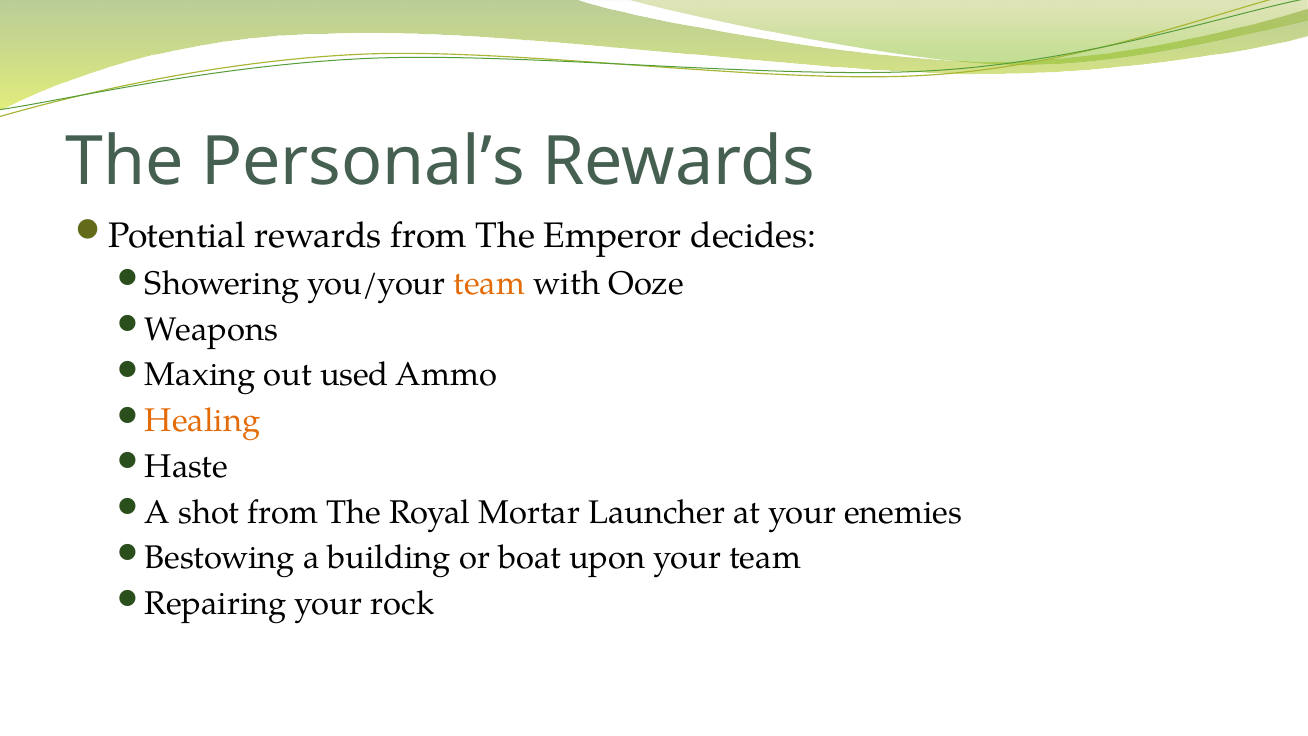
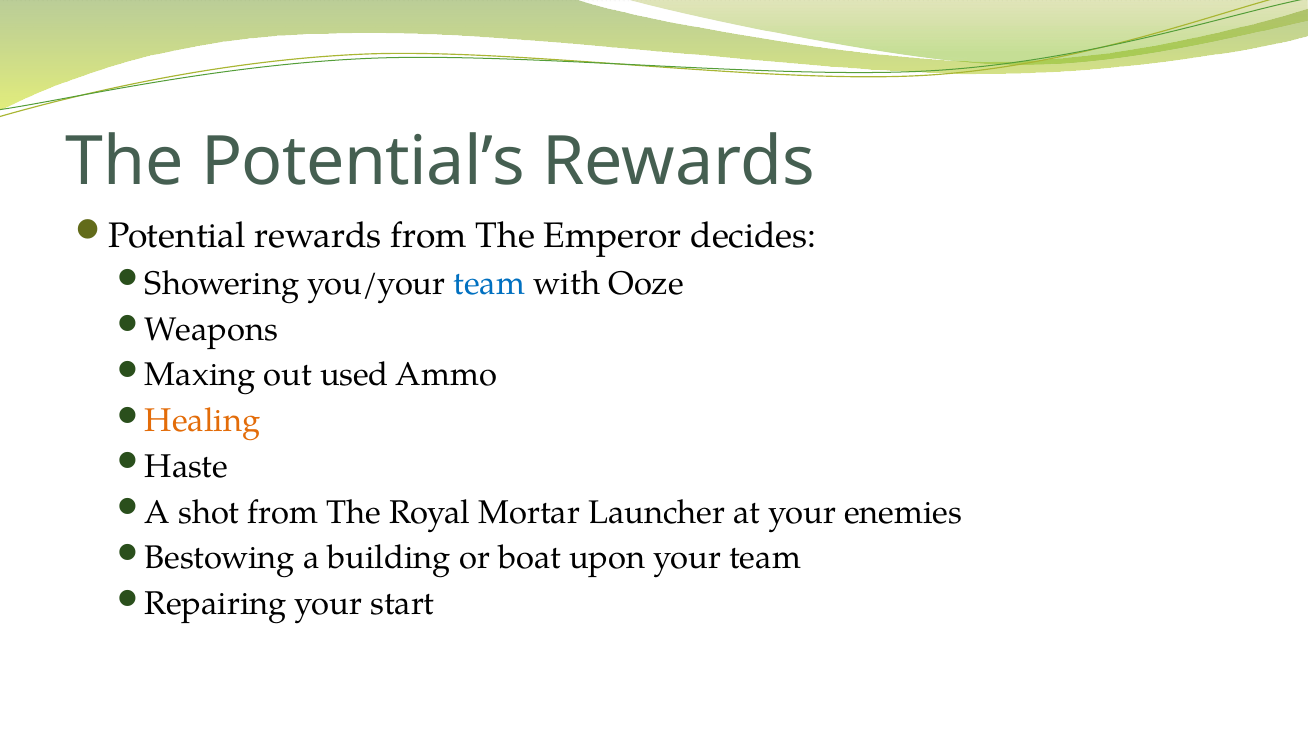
Personal’s: Personal’s -> Potential’s (363, 162)
team colour: orange -> blue (489, 283)
rock: rock -> start (403, 604)
